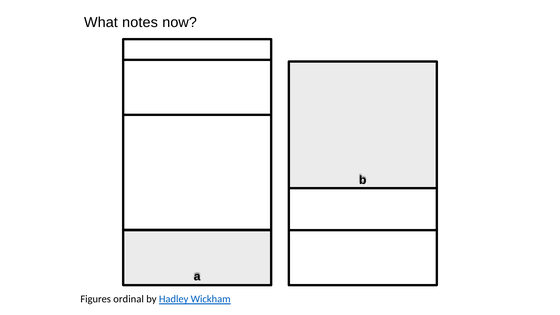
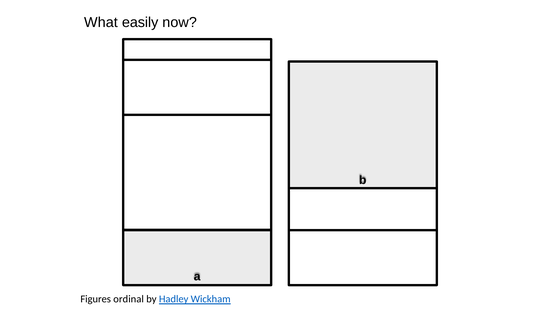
notes: notes -> easily (140, 22)
